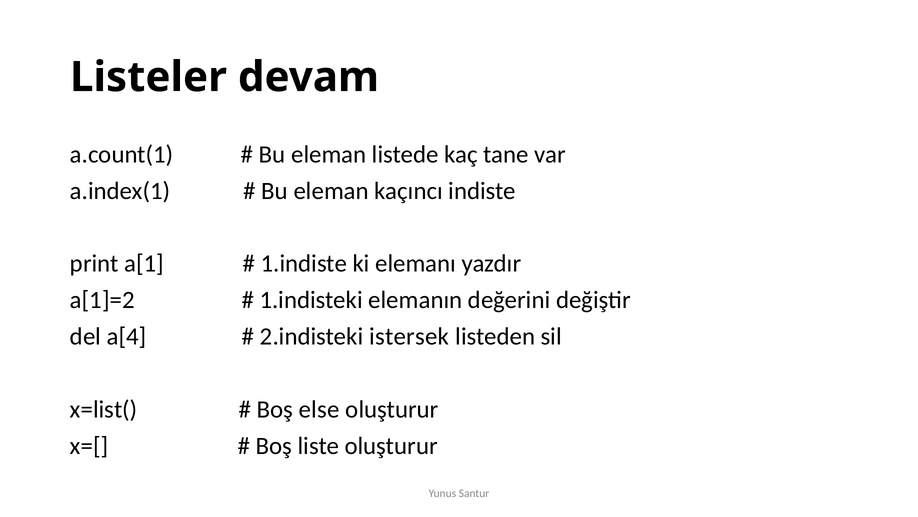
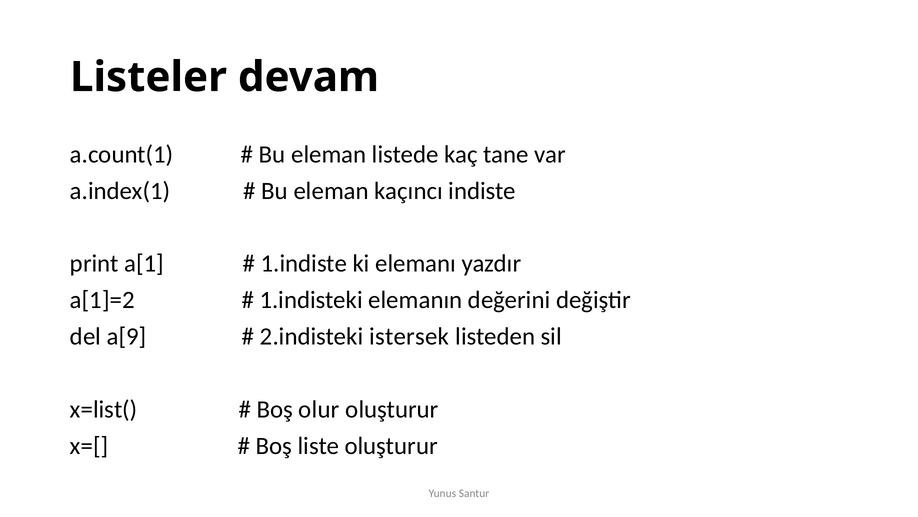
a[4: a[4 -> a[9 (127, 336)
else: else -> olur (319, 409)
